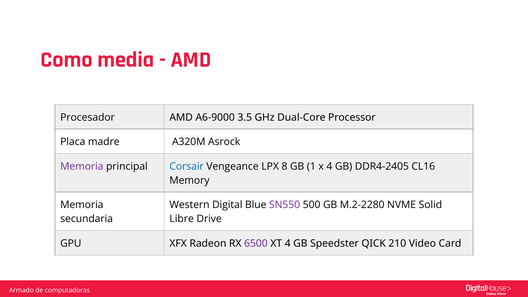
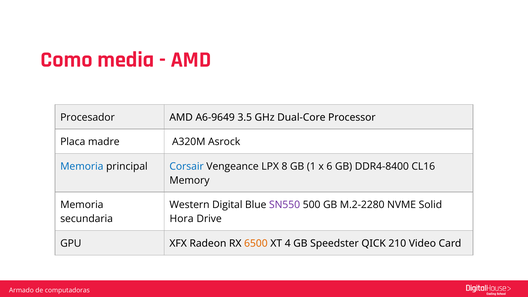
A6-9000: A6-9000 -> A6-9649 (215, 117)
Memoria colour: purple -> blue (82, 166)
x 4: 4 -> 6 (329, 166)
DDR4-2405: DDR4-2405 -> DDR4-8400 (382, 166)
Libre: Libre -> Hora (182, 219)
6500 colour: purple -> orange (256, 243)
